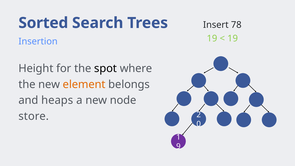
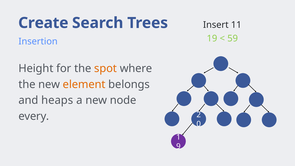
Sorted: Sorted -> Create (43, 23)
78: 78 -> 11 (236, 25)
19: 19 -> 59 (233, 38)
spot colour: black -> orange (106, 68)
store: store -> every (34, 116)
